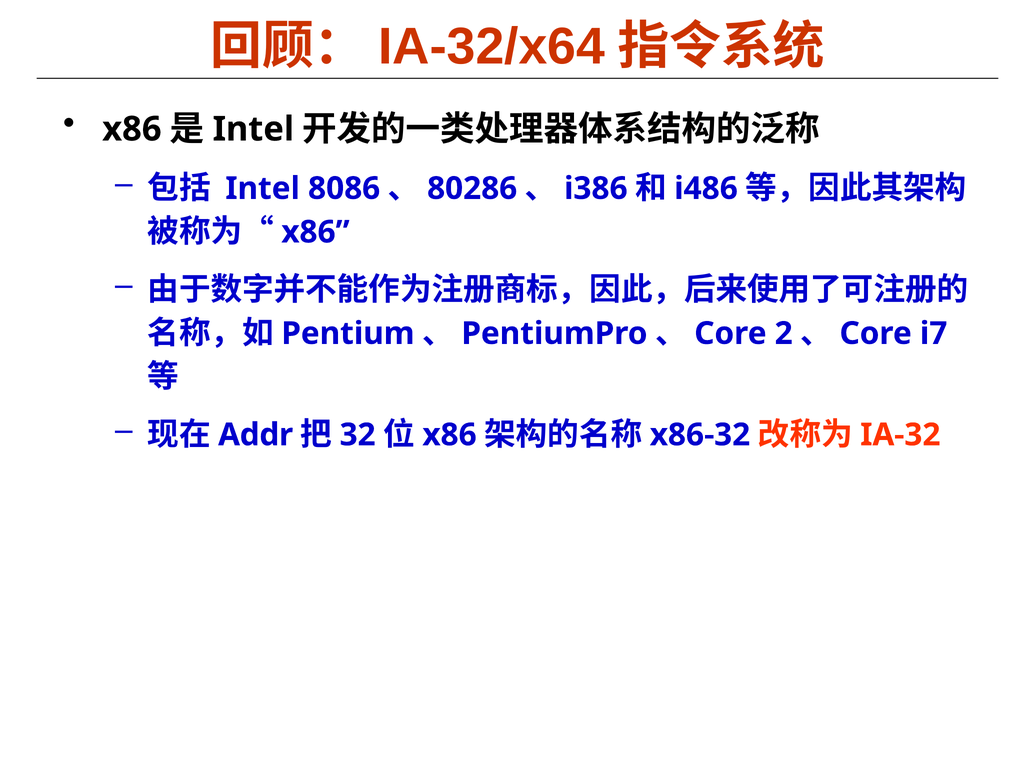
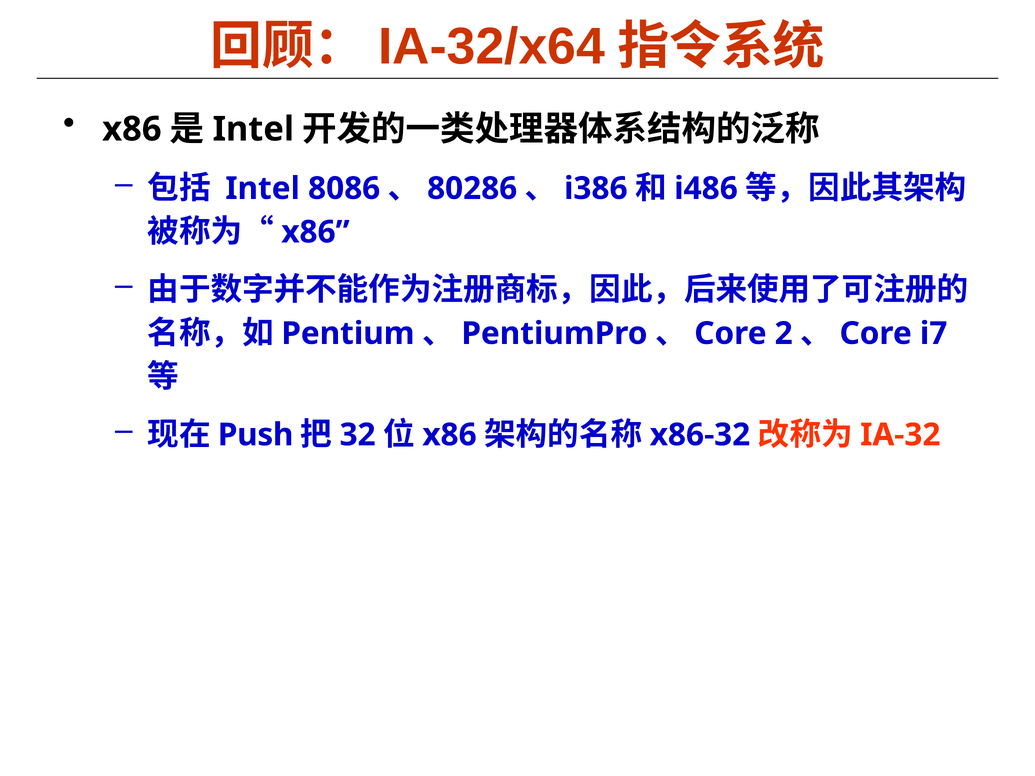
Addr: Addr -> Push (256, 435)
